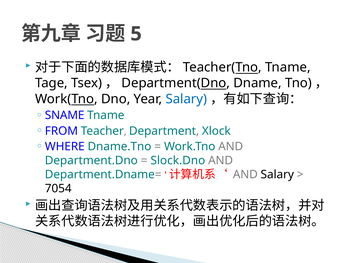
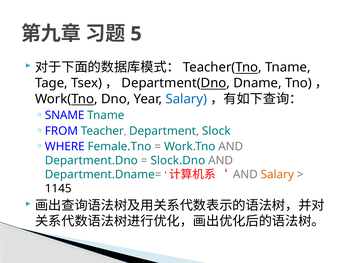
Xlock: Xlock -> Slock (216, 131)
Dname.Tno: Dname.Tno -> Female.Tno (119, 147)
Salary colour: black -> orange (277, 175)
7054: 7054 -> 1145 (58, 189)
